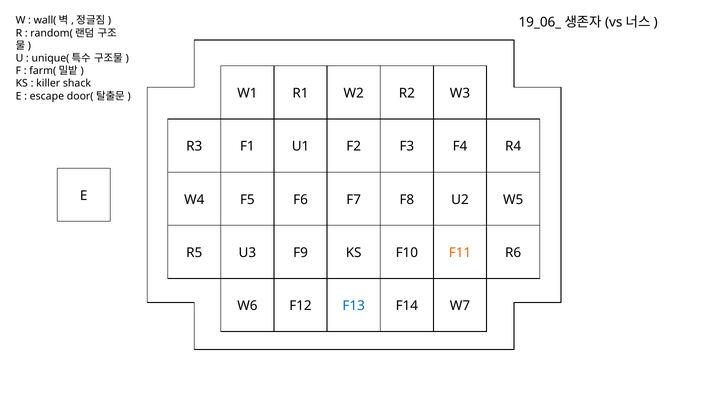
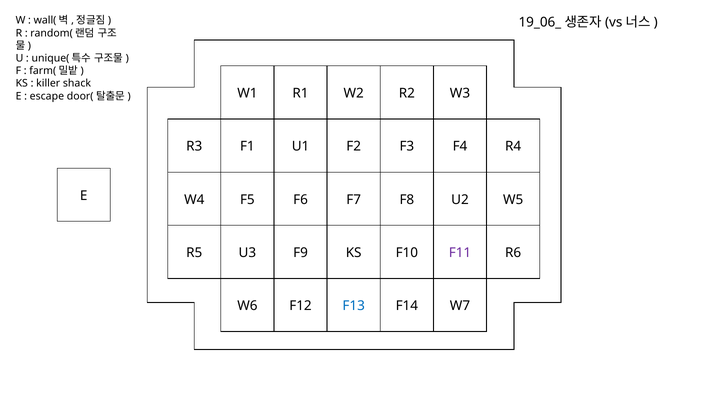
F11 colour: orange -> purple (460, 253)
